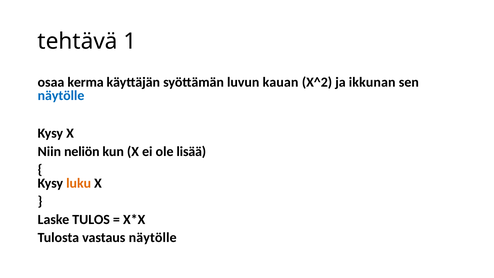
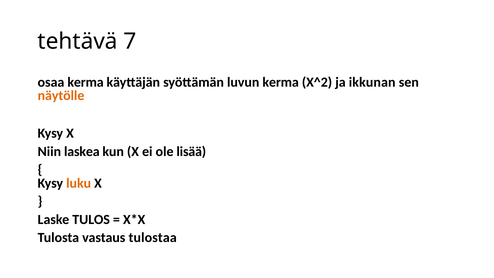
1: 1 -> 7 (130, 41)
luvun kauan: kauan -> kerma (281, 82)
näytölle colour: blue -> orange (61, 96)
neliön: neliön -> laskea (82, 151)
vastaus näytölle: näytölle -> tulostaa (153, 238)
